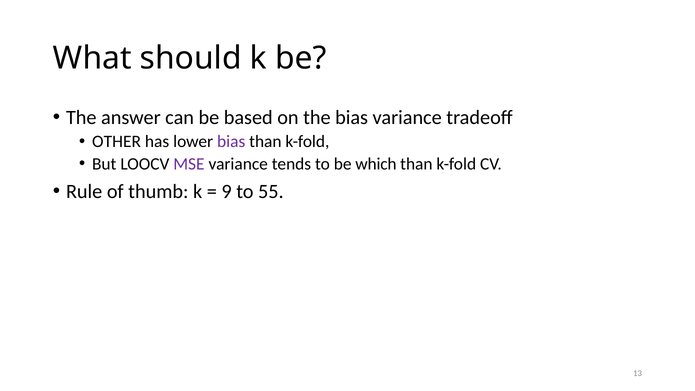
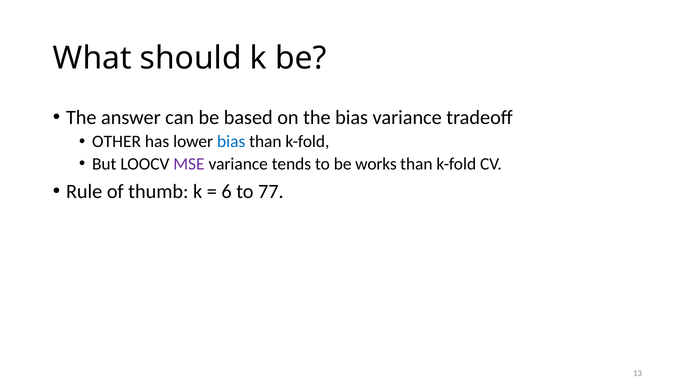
bias colour: purple -> blue (231, 141)
which: which -> works (376, 164)
9: 9 -> 6 (227, 191)
55: 55 -> 77 (271, 191)
